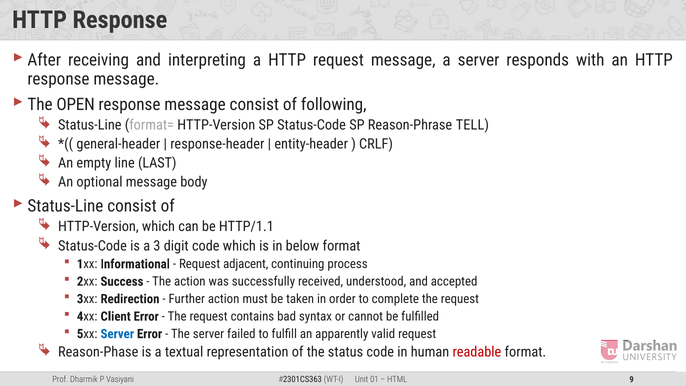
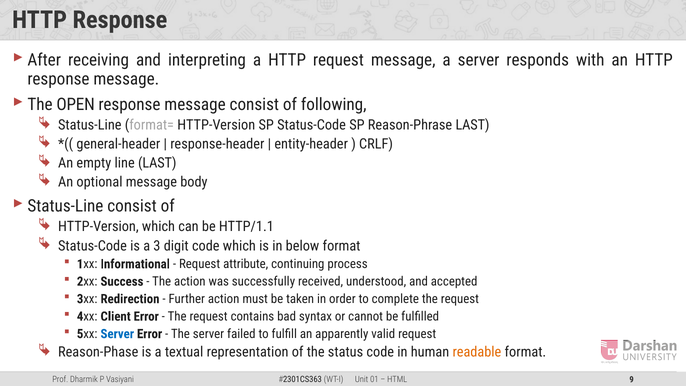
Reason-Phrase TELL: TELL -> LAST (473, 125)
adjacent: adjacent -> attribute (246, 264)
readable colour: red -> orange (477, 352)
